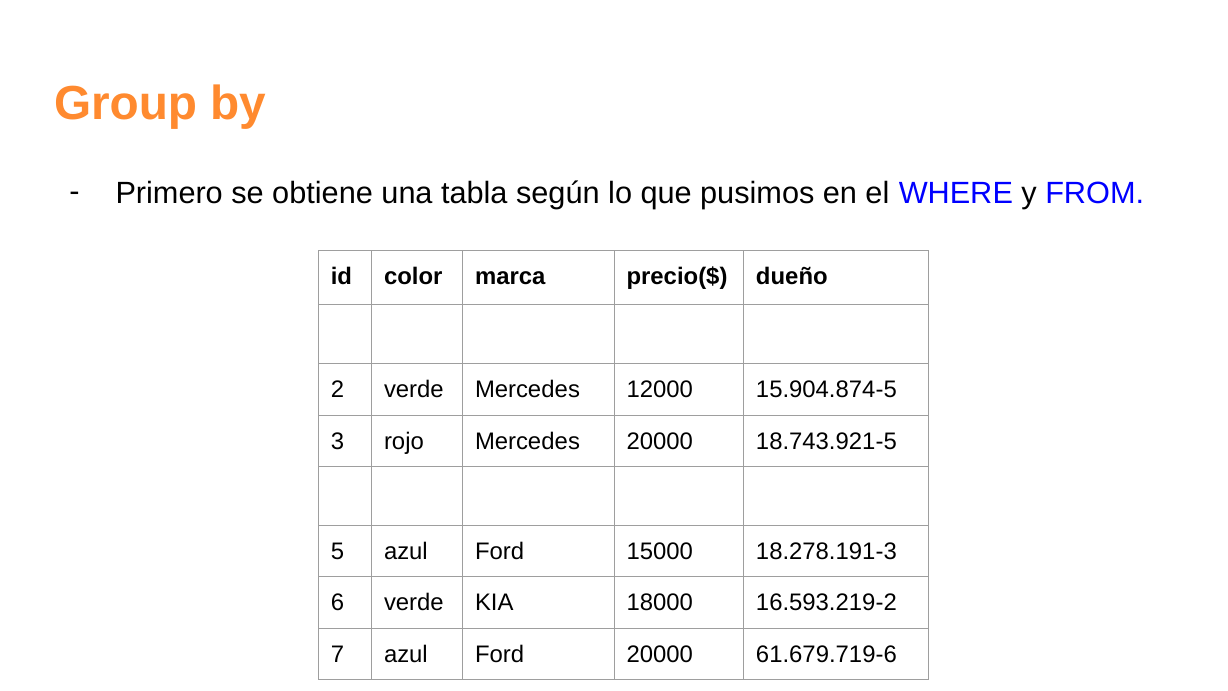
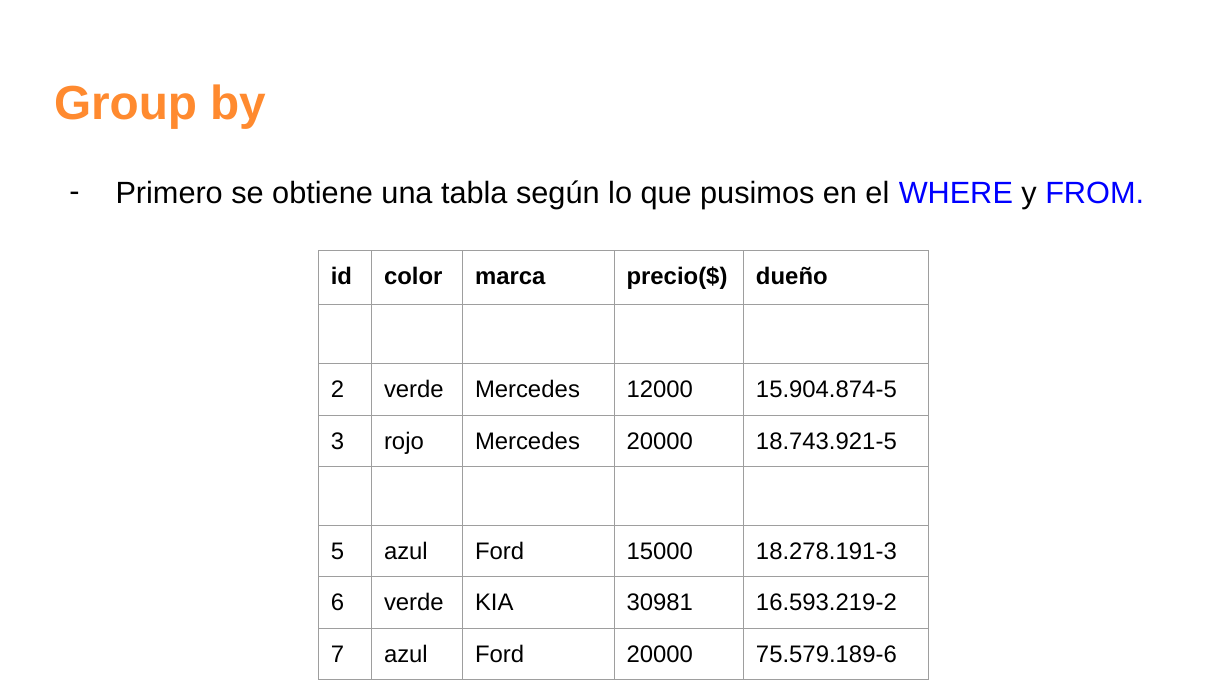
18000: 18000 -> 30981 (660, 603)
61.679.719-6: 61.679.719-6 -> 75.579.189-6 (826, 654)
